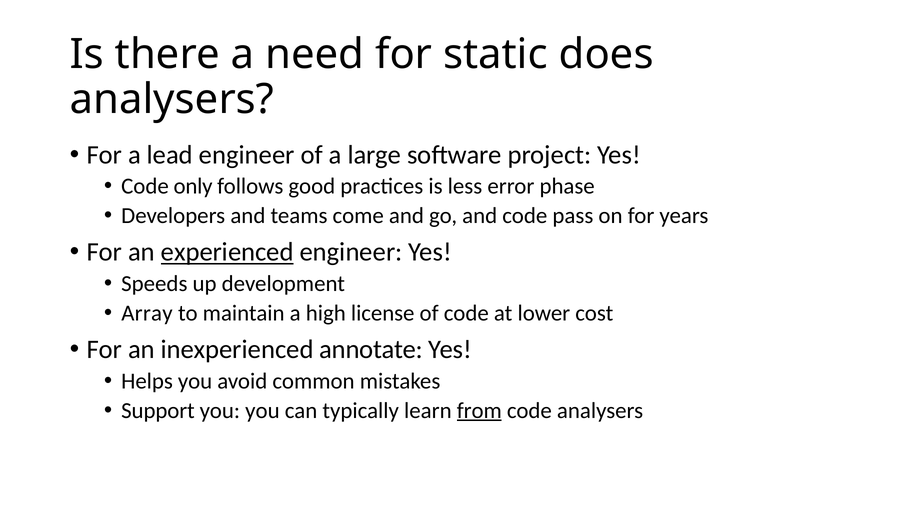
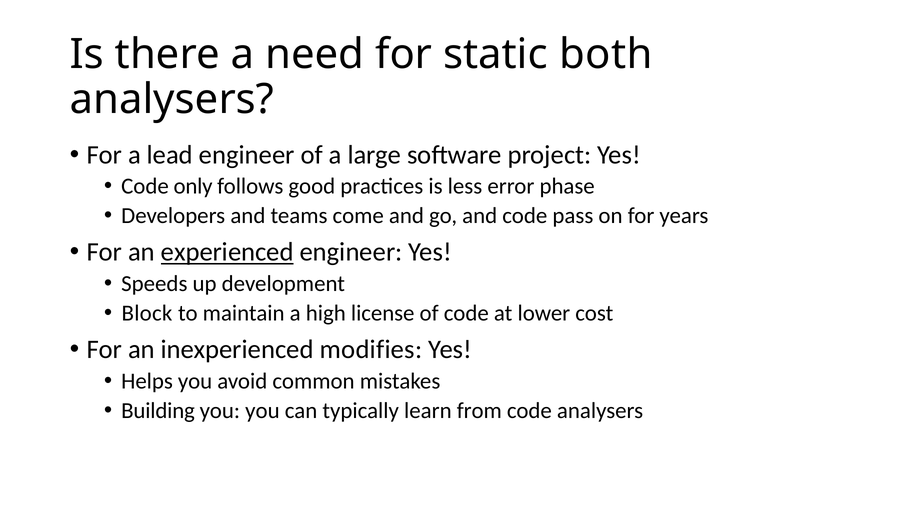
does: does -> both (606, 54)
Array: Array -> Block (147, 313)
annotate: annotate -> modifies (371, 349)
Support: Support -> Building (158, 410)
from underline: present -> none (479, 410)
